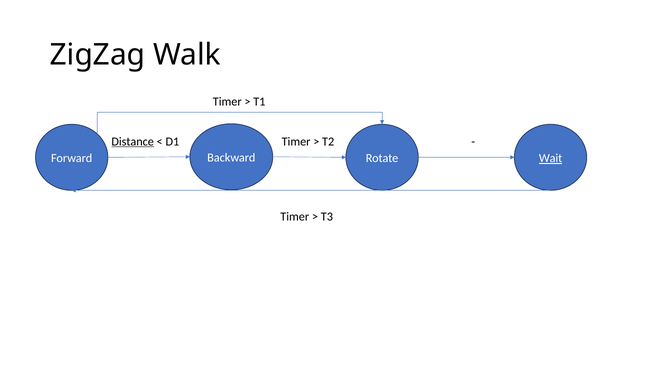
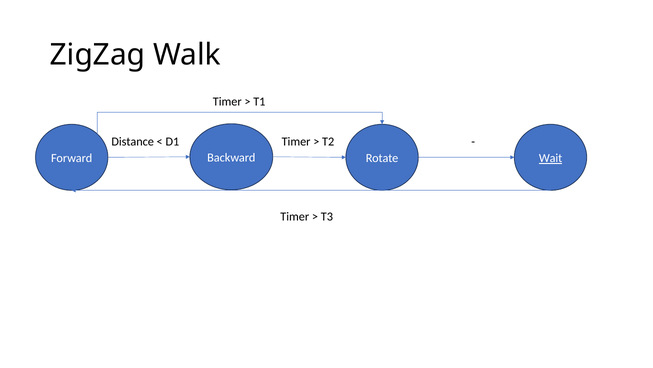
Distance underline: present -> none (133, 141)
